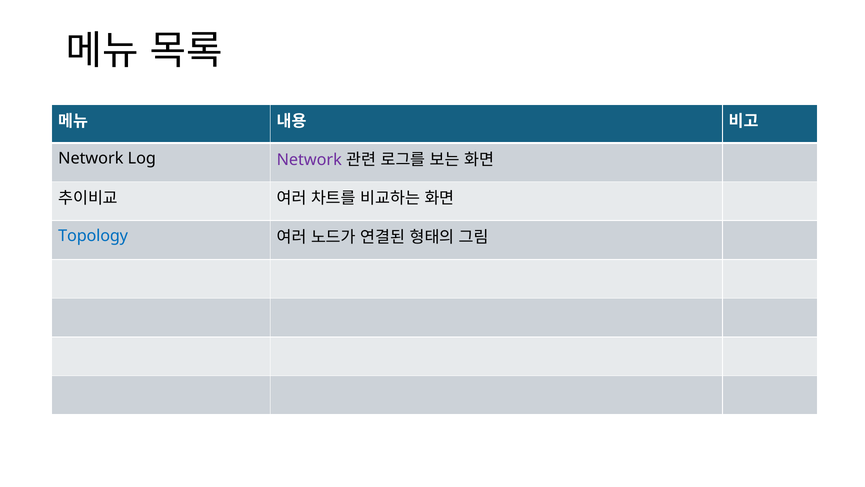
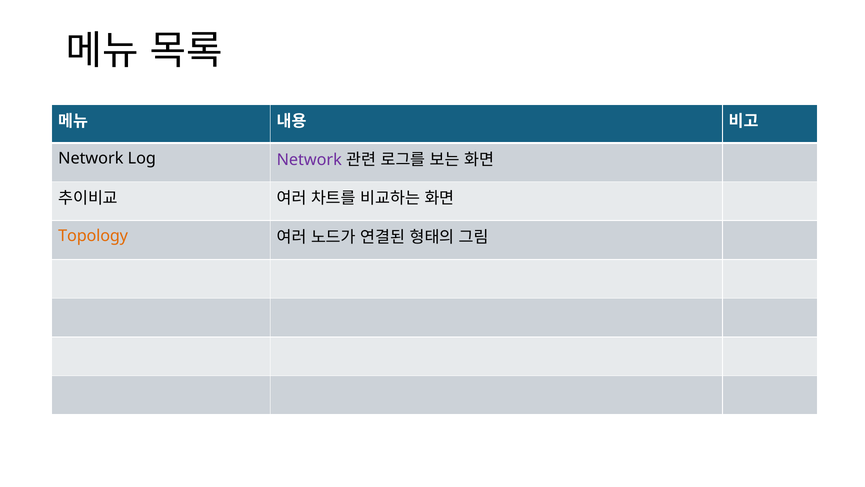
Topology colour: blue -> orange (93, 236)
